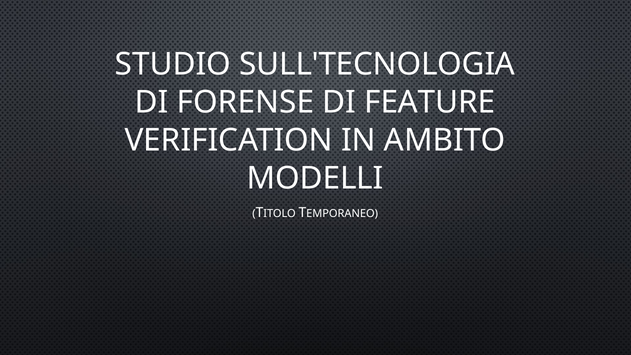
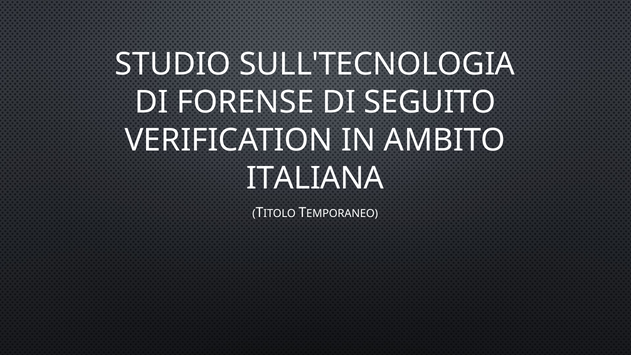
FEATURE: FEATURE -> SEGUITO (430, 102)
MODELLI: MODELLI -> ITALIANA (315, 178)
